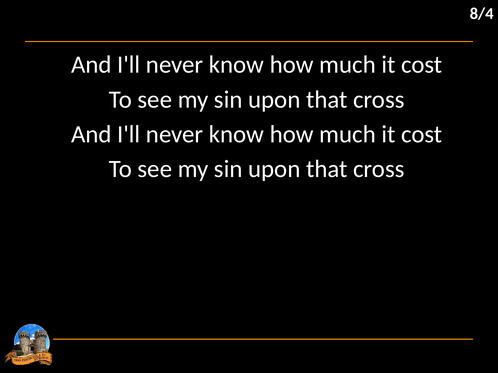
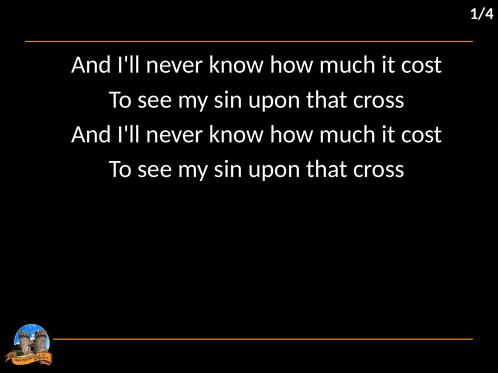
8/4: 8/4 -> 1/4 (482, 14)
